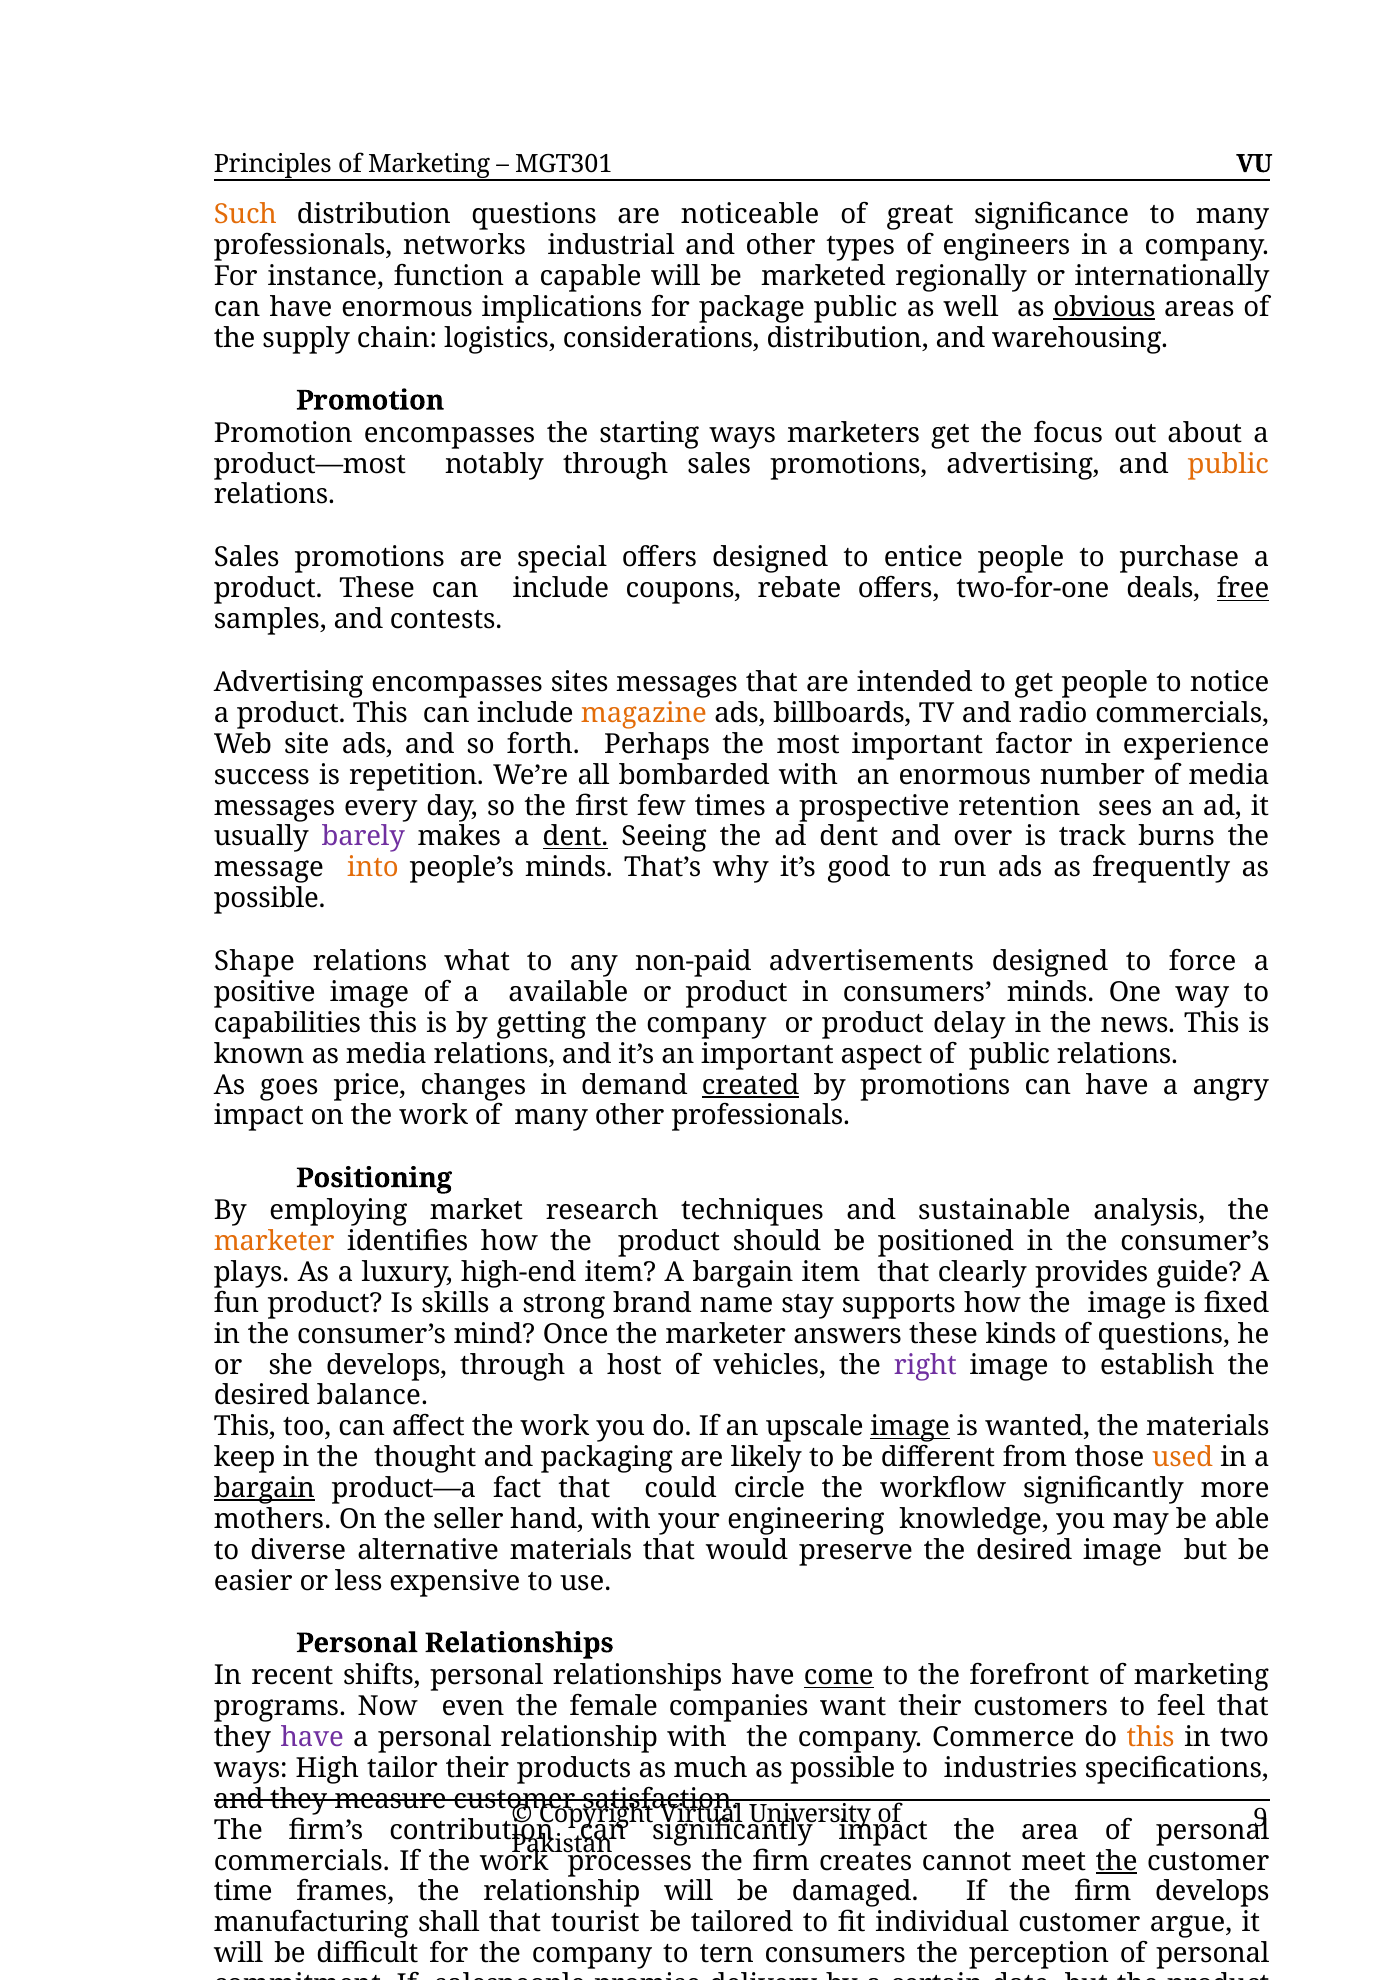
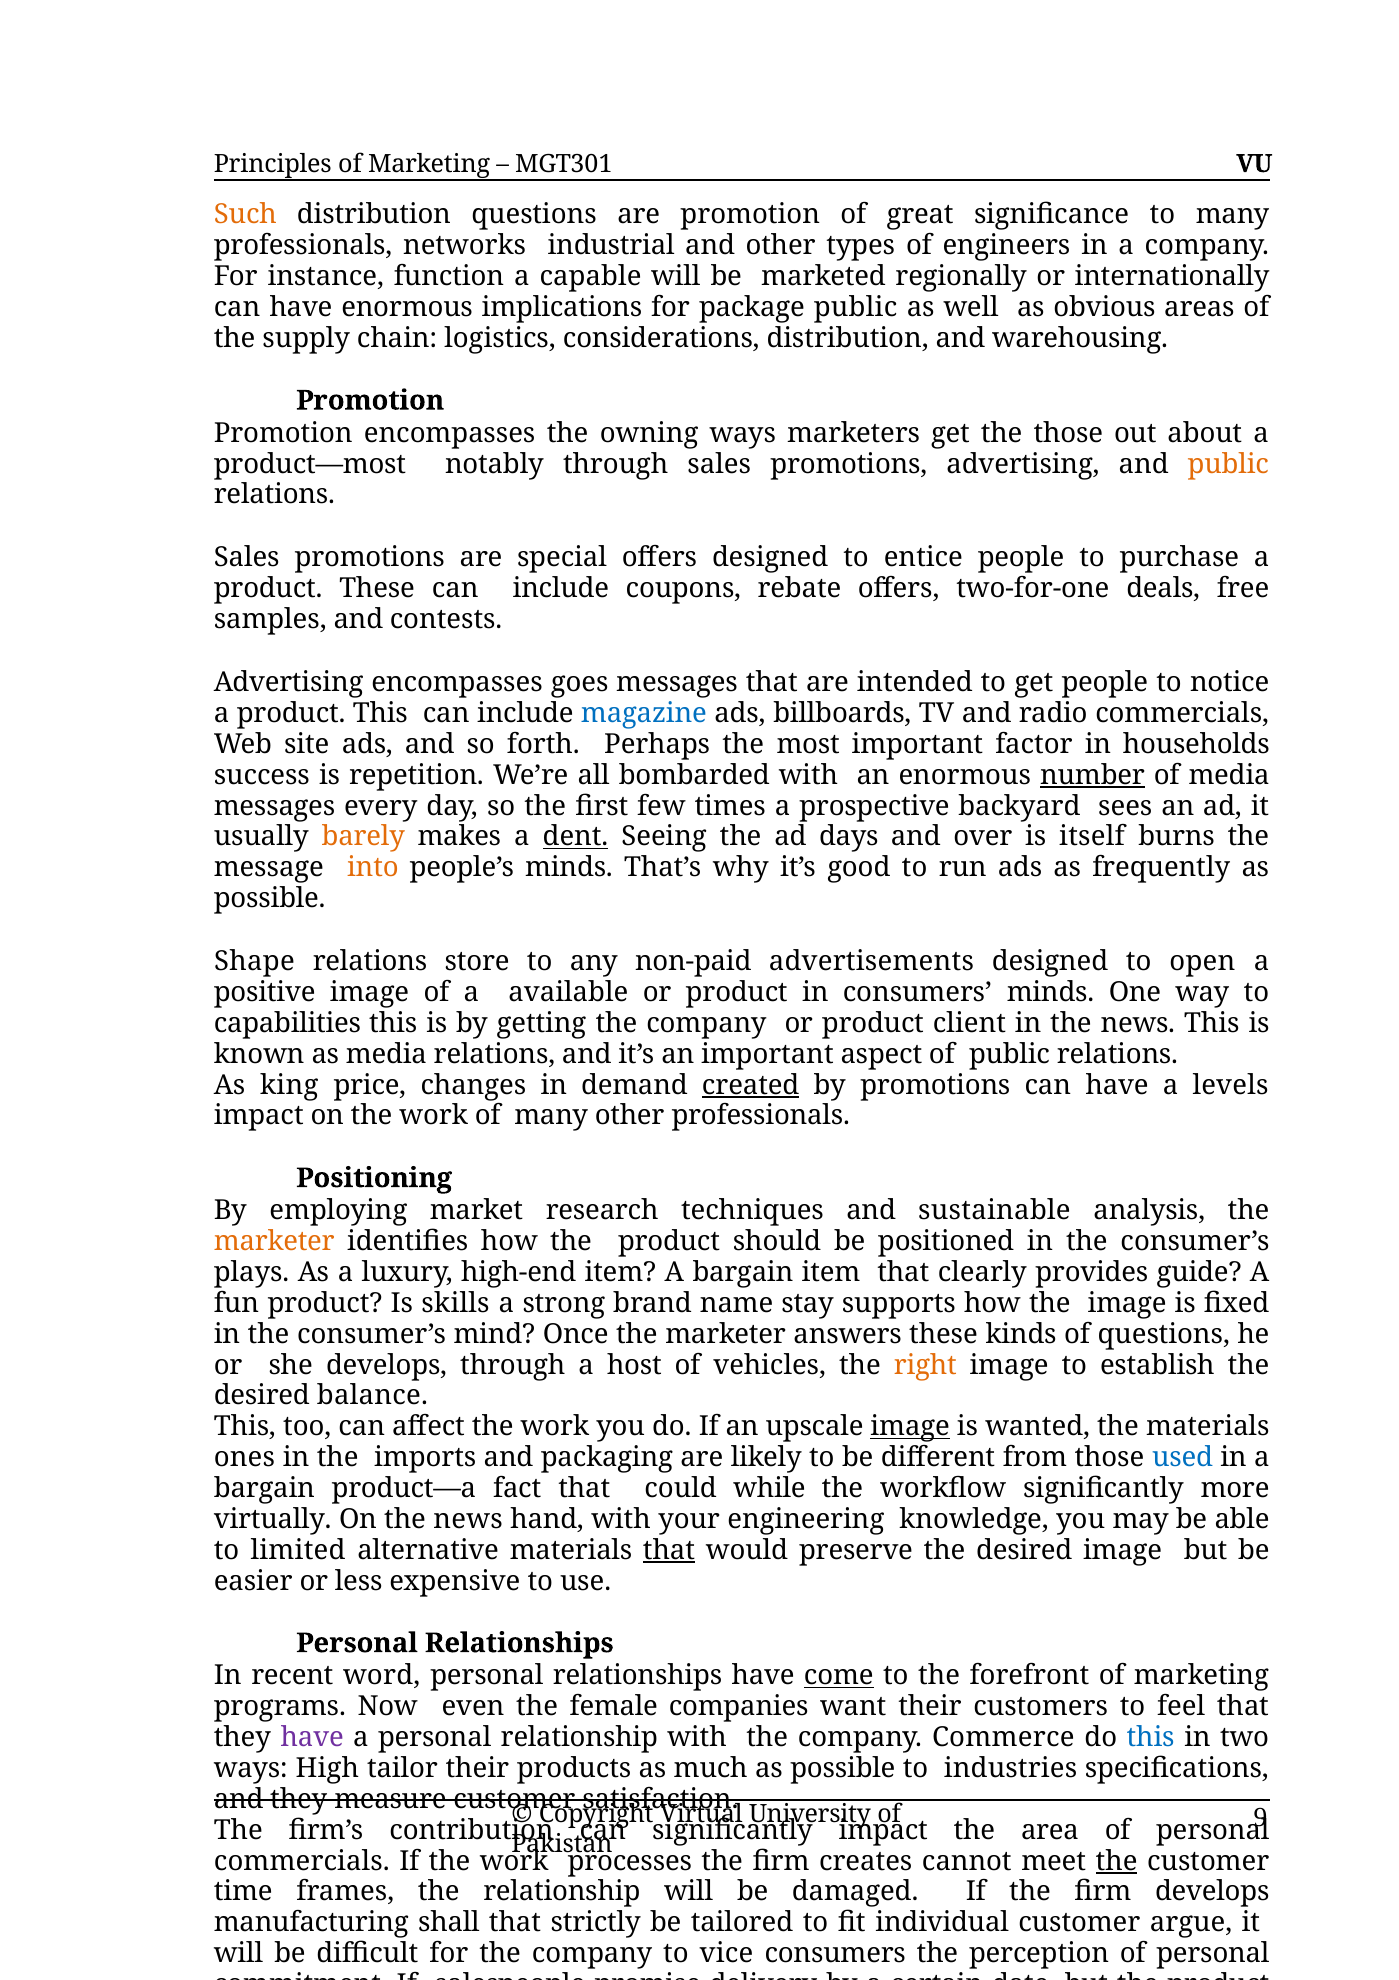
are noticeable: noticeable -> promotion (750, 215)
obvious underline: present -> none (1104, 307)
starting: starting -> owning (649, 433)
the focus: focus -> those (1068, 433)
free underline: present -> none (1243, 589)
sites: sites -> goes (580, 682)
magazine colour: orange -> blue (644, 713)
experience: experience -> households (1196, 744)
number underline: none -> present (1093, 775)
retention: retention -> backyard (1019, 806)
barely colour: purple -> orange (363, 837)
ad dent: dent -> days (849, 837)
track: track -> itself (1092, 837)
what: what -> store (477, 961)
force: force -> open (1202, 961)
delay: delay -> client (969, 1023)
goes: goes -> king (289, 1085)
angry: angry -> levels (1231, 1085)
right colour: purple -> orange (925, 1365)
keep: keep -> ones (244, 1457)
thought: thought -> imports (425, 1457)
used colour: orange -> blue (1183, 1457)
bargain underline: present -> none (264, 1488)
circle: circle -> while (769, 1488)
mothers: mothers -> virtually (273, 1519)
On the seller: seller -> news (468, 1519)
diverse: diverse -> limited (298, 1550)
that underline: none -> present (669, 1550)
shifts: shifts -> word (382, 1676)
this colour: orange -> blue (1151, 1737)
tourist: tourist -> strictly (596, 1922)
tern: tern -> vice (726, 1953)
